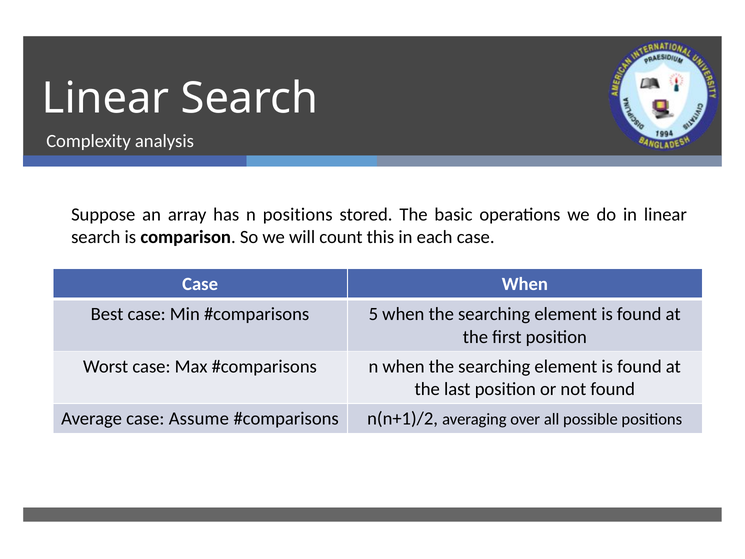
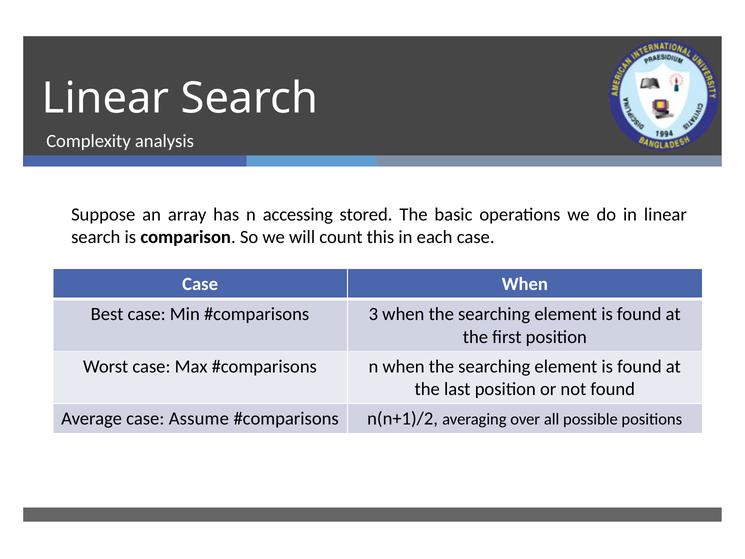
n positions: positions -> accessing (298, 215)
5: 5 -> 3 (373, 314)
